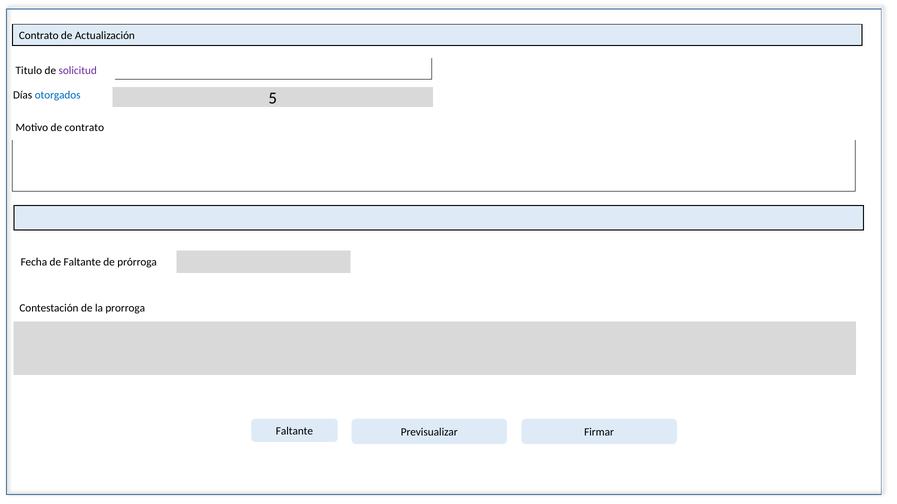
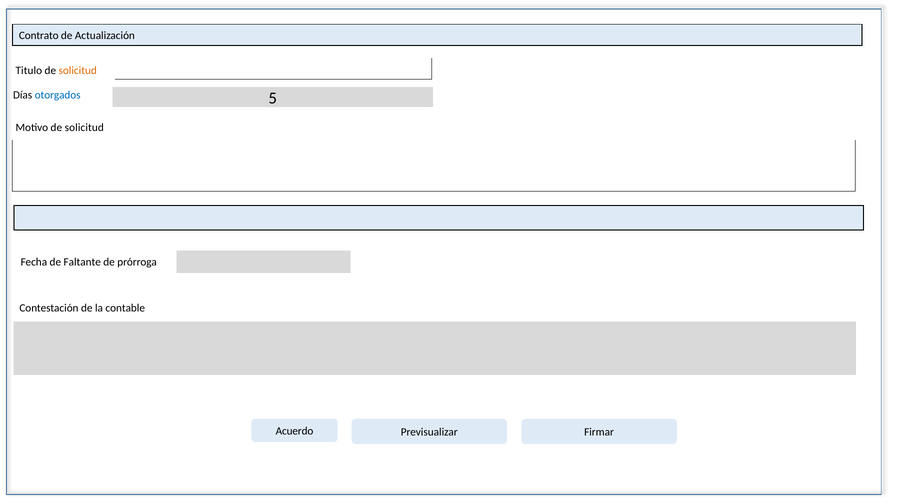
solicitud colour: purple -> orange (78, 71)
Motivo de contrato: contrato -> solicitud (84, 128)
prorroga: prorroga -> contable (125, 308)
Faltante: Faltante -> Acuerdo (294, 432)
